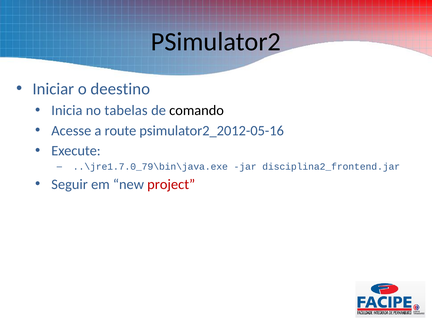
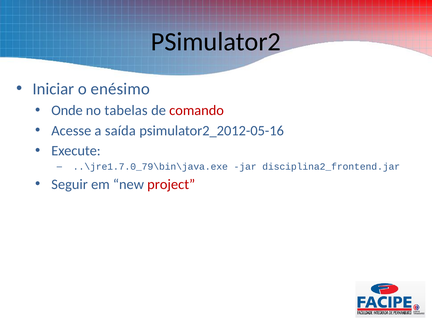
deestino: deestino -> enésimo (120, 89)
Inicia: Inicia -> Onde (67, 110)
comando colour: black -> red (197, 110)
route: route -> saída (120, 131)
